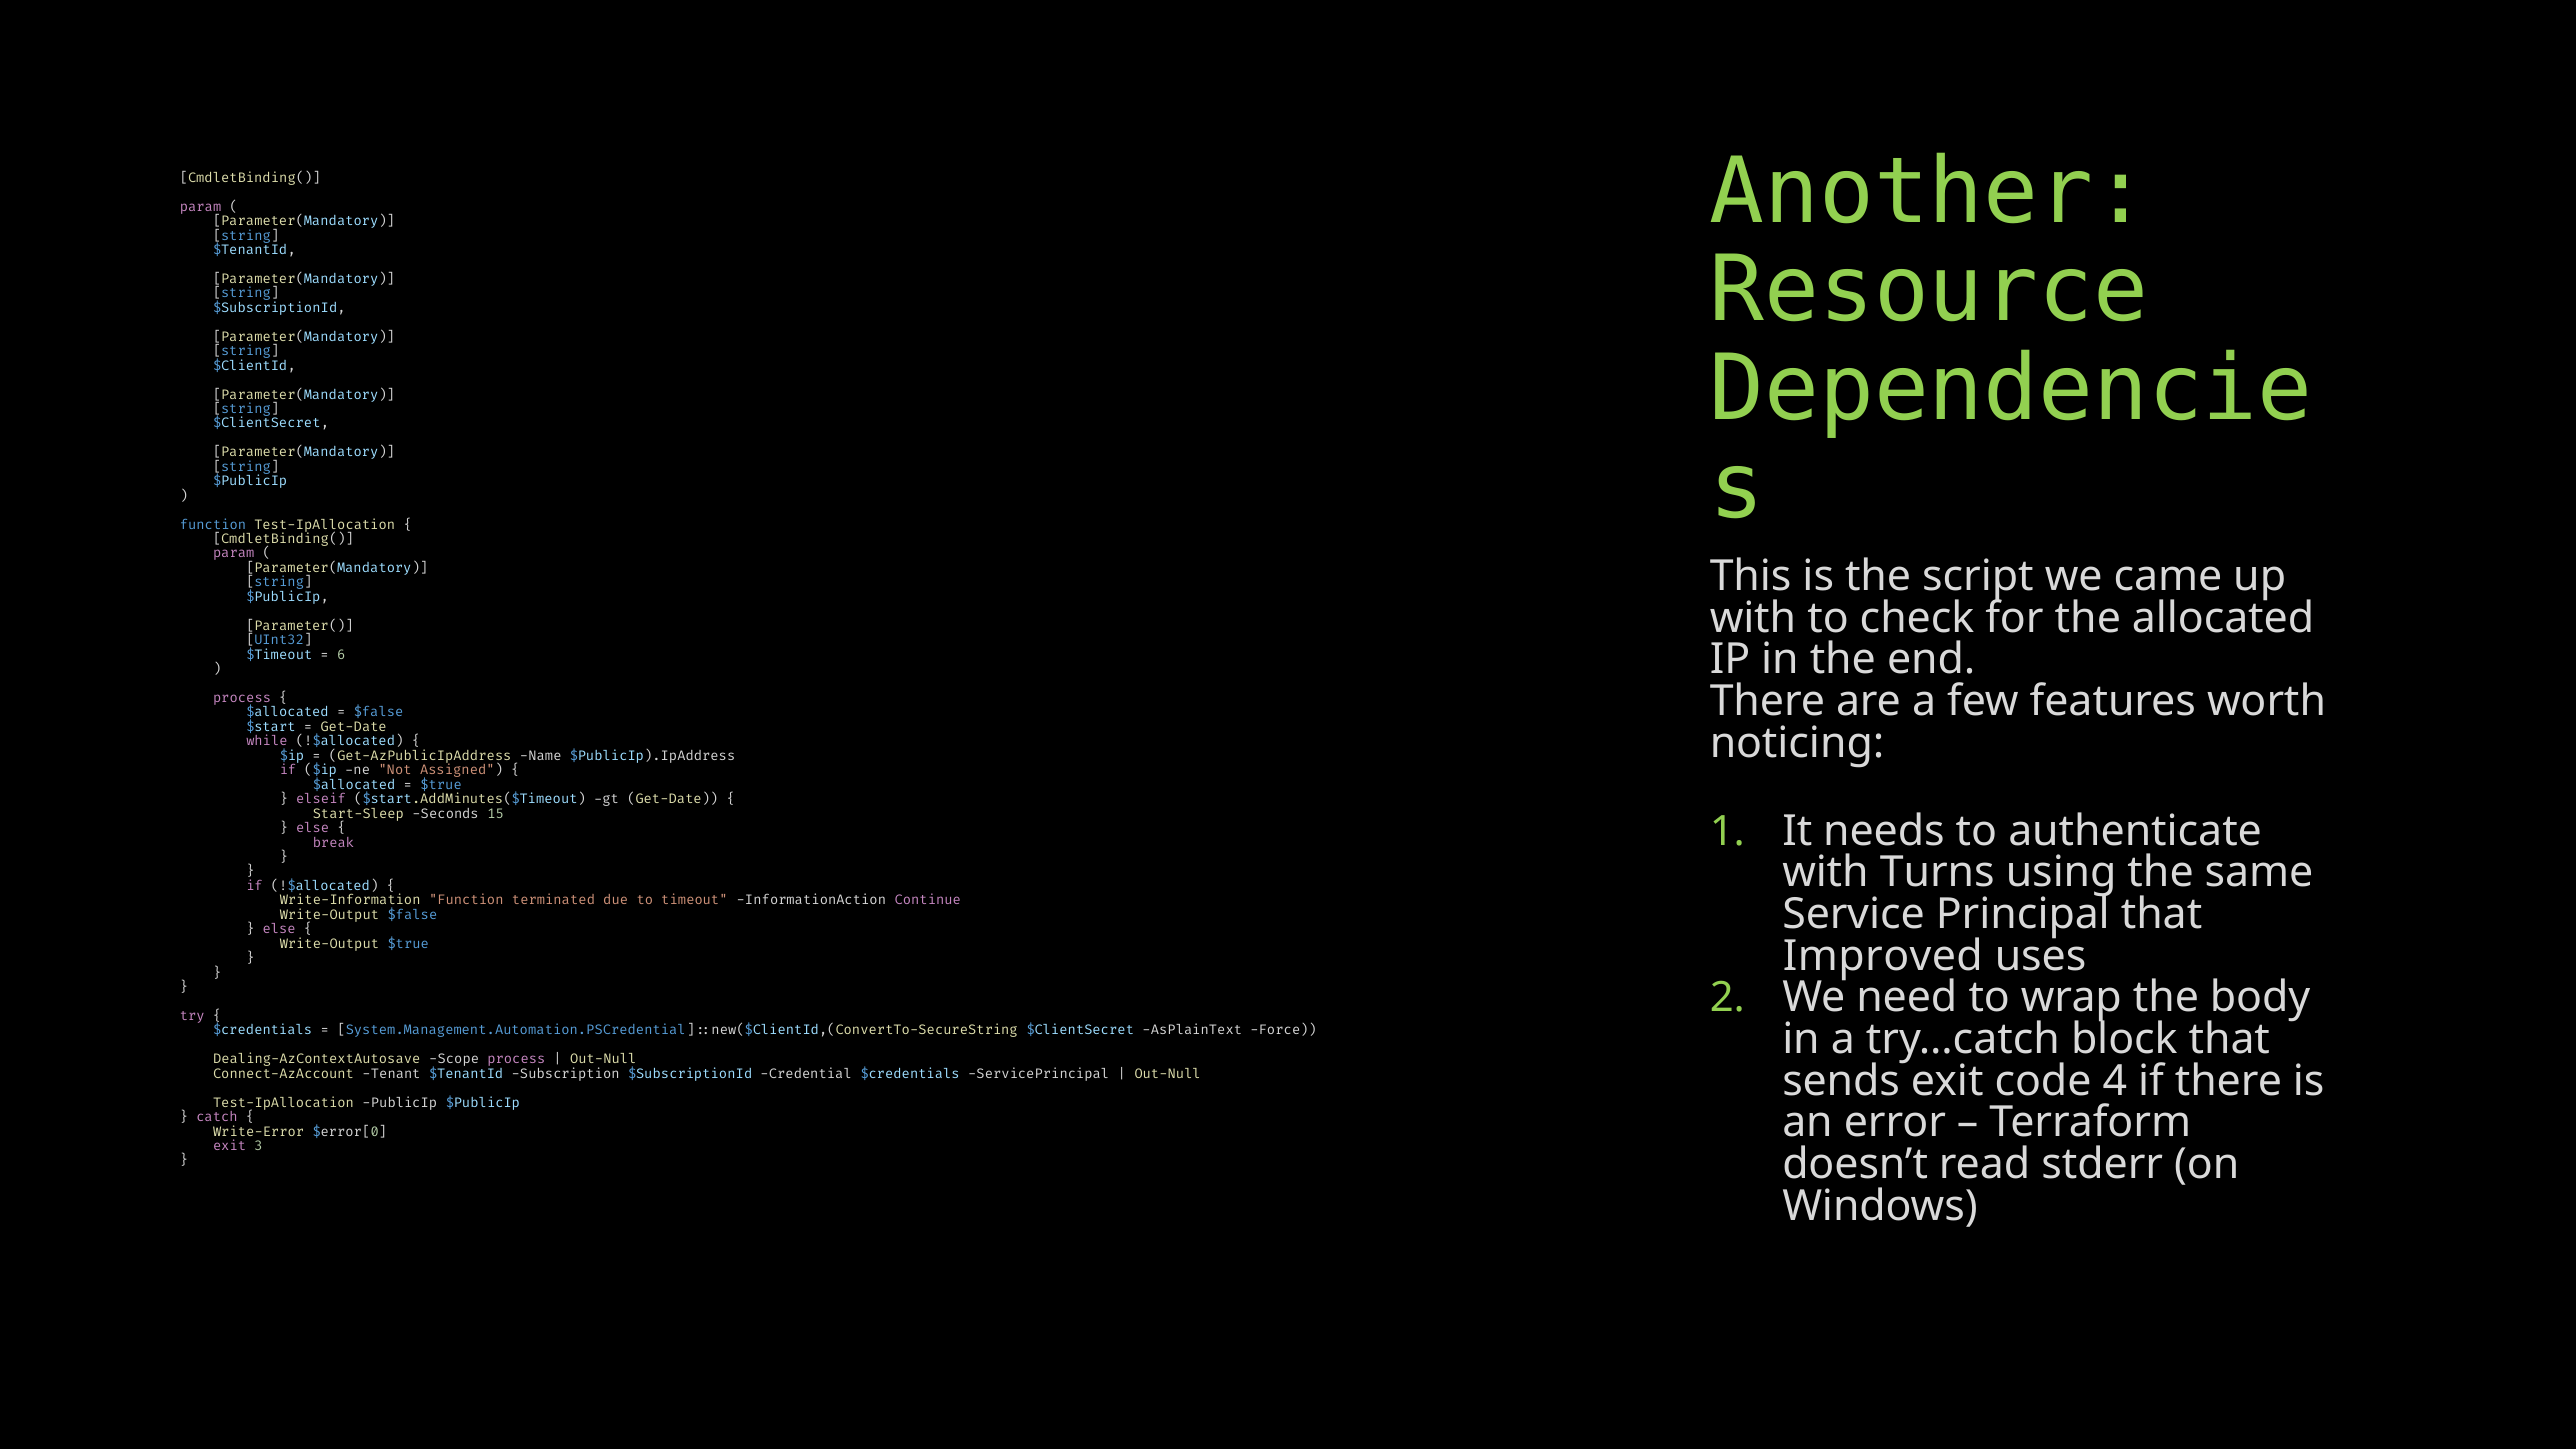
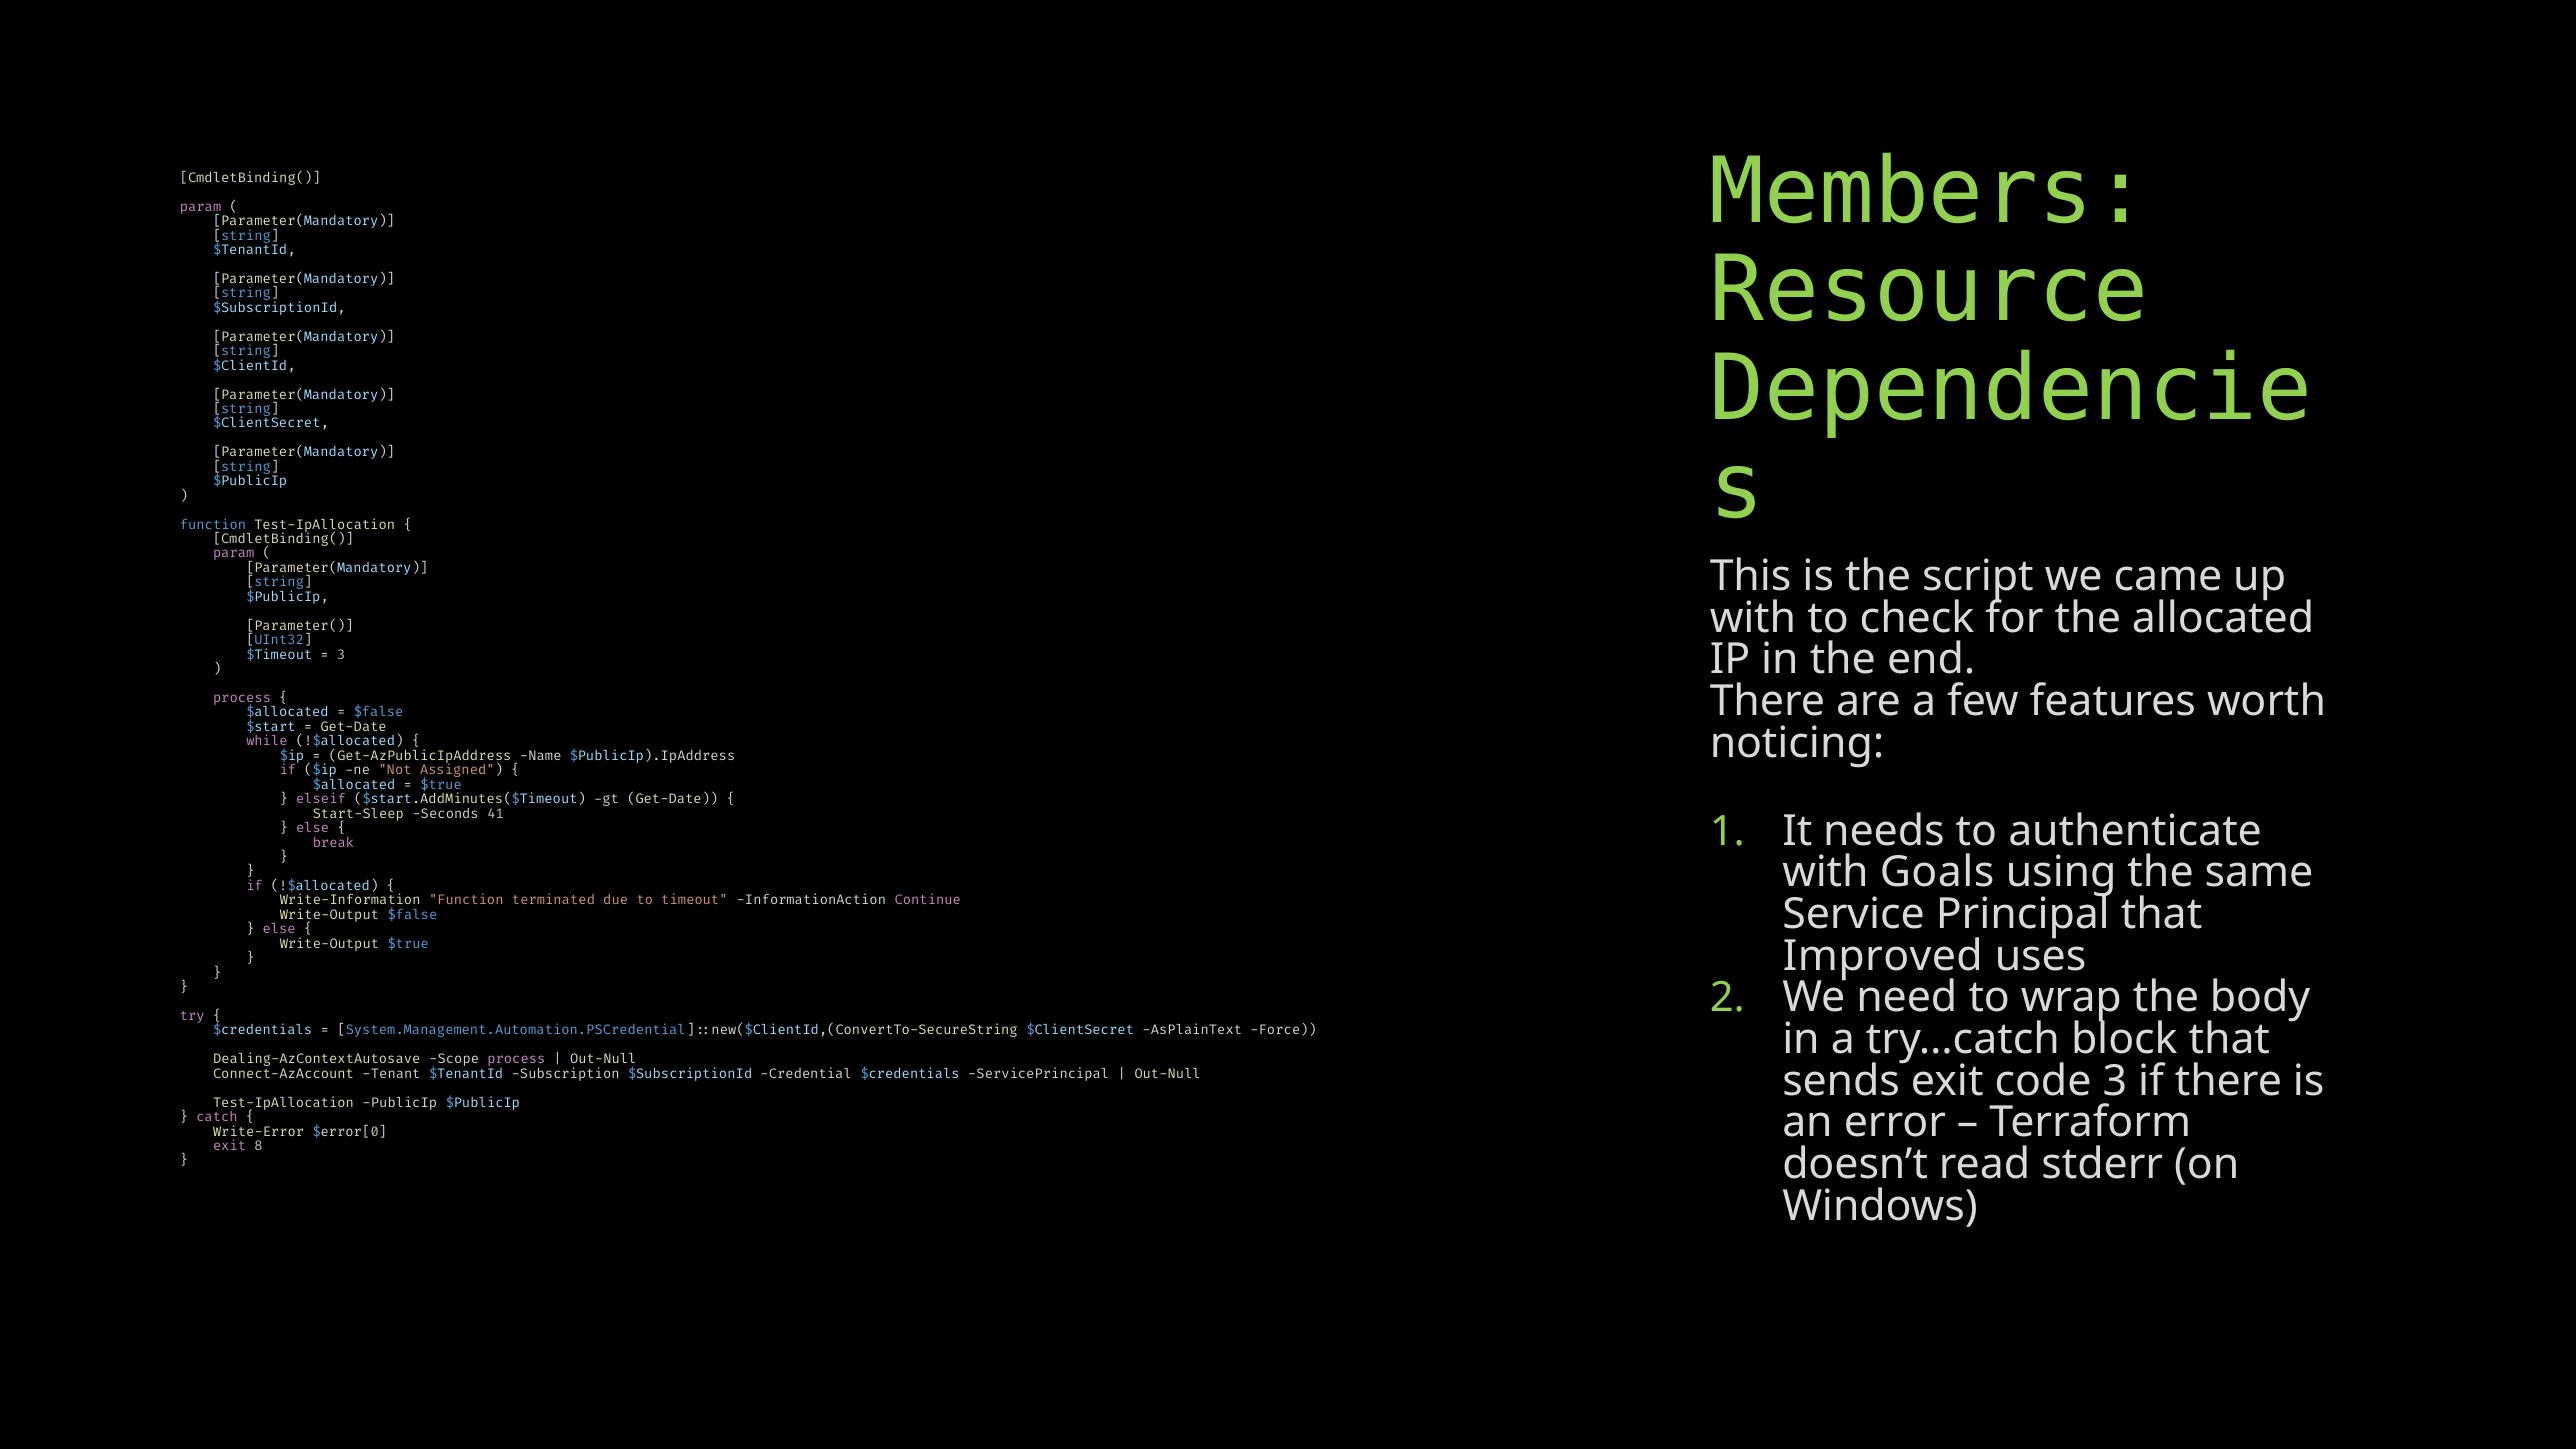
Another: Another -> Members (1929, 192)
6: 6 -> 3 (341, 655)
15: 15 -> 41 (496, 814)
Turns: Turns -> Goals (1937, 873)
code 4: 4 -> 3 (2115, 1081)
3: 3 -> 8 (258, 1146)
